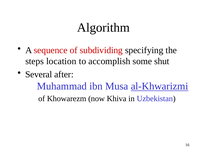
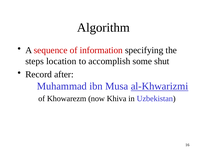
subdividing: subdividing -> information (101, 50)
Several: Several -> Record (39, 74)
